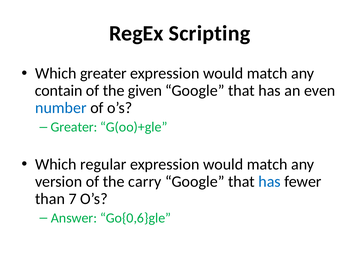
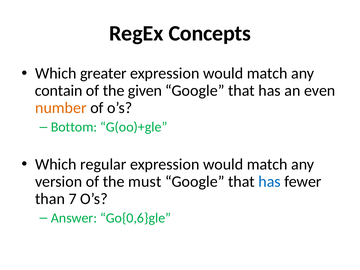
Scripting: Scripting -> Concepts (210, 33)
number colour: blue -> orange (61, 108)
Greater: Greater -> Bottom (74, 127)
carry: carry -> must (145, 182)
